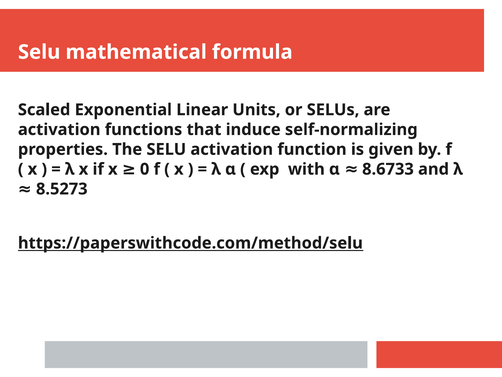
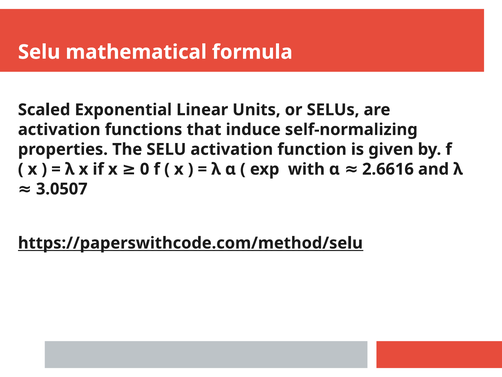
8.6733: 8.6733 -> 2.6616 (388, 169)
8.5273: 8.5273 -> 3.0507 (62, 189)
